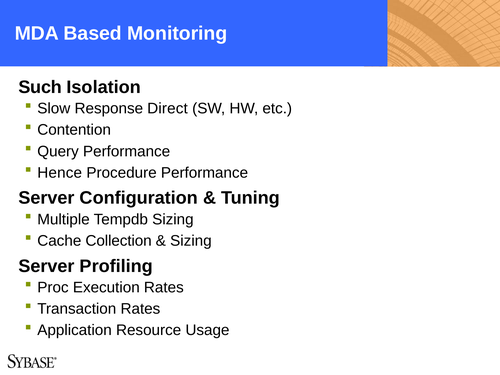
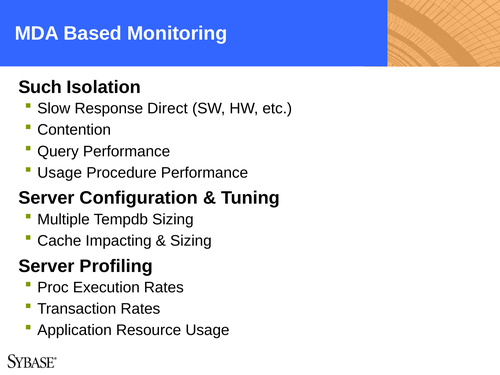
Hence: Hence -> Usage (60, 173)
Collection: Collection -> Impacting (119, 241)
